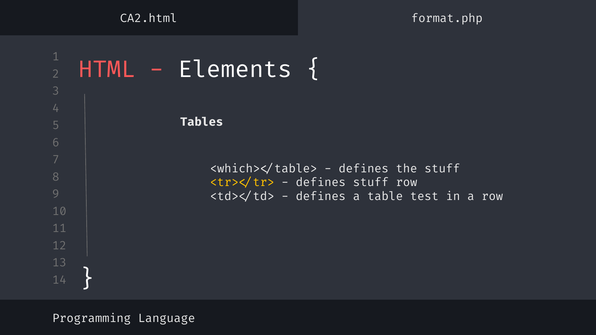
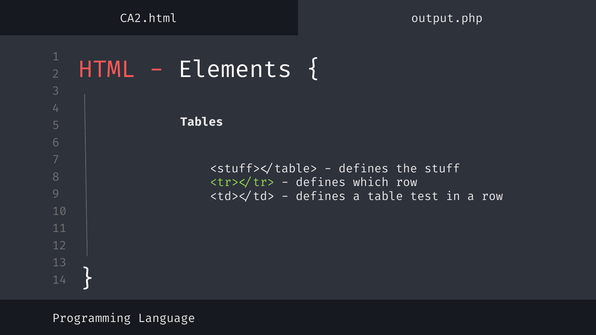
format.php: format.php -> output.php (447, 18)
<which></table>: <which></table> -> <stuff></table> (264, 169)
<tr></tr> colour: yellow -> light green (242, 183)
defines stuff: stuff -> which (371, 183)
